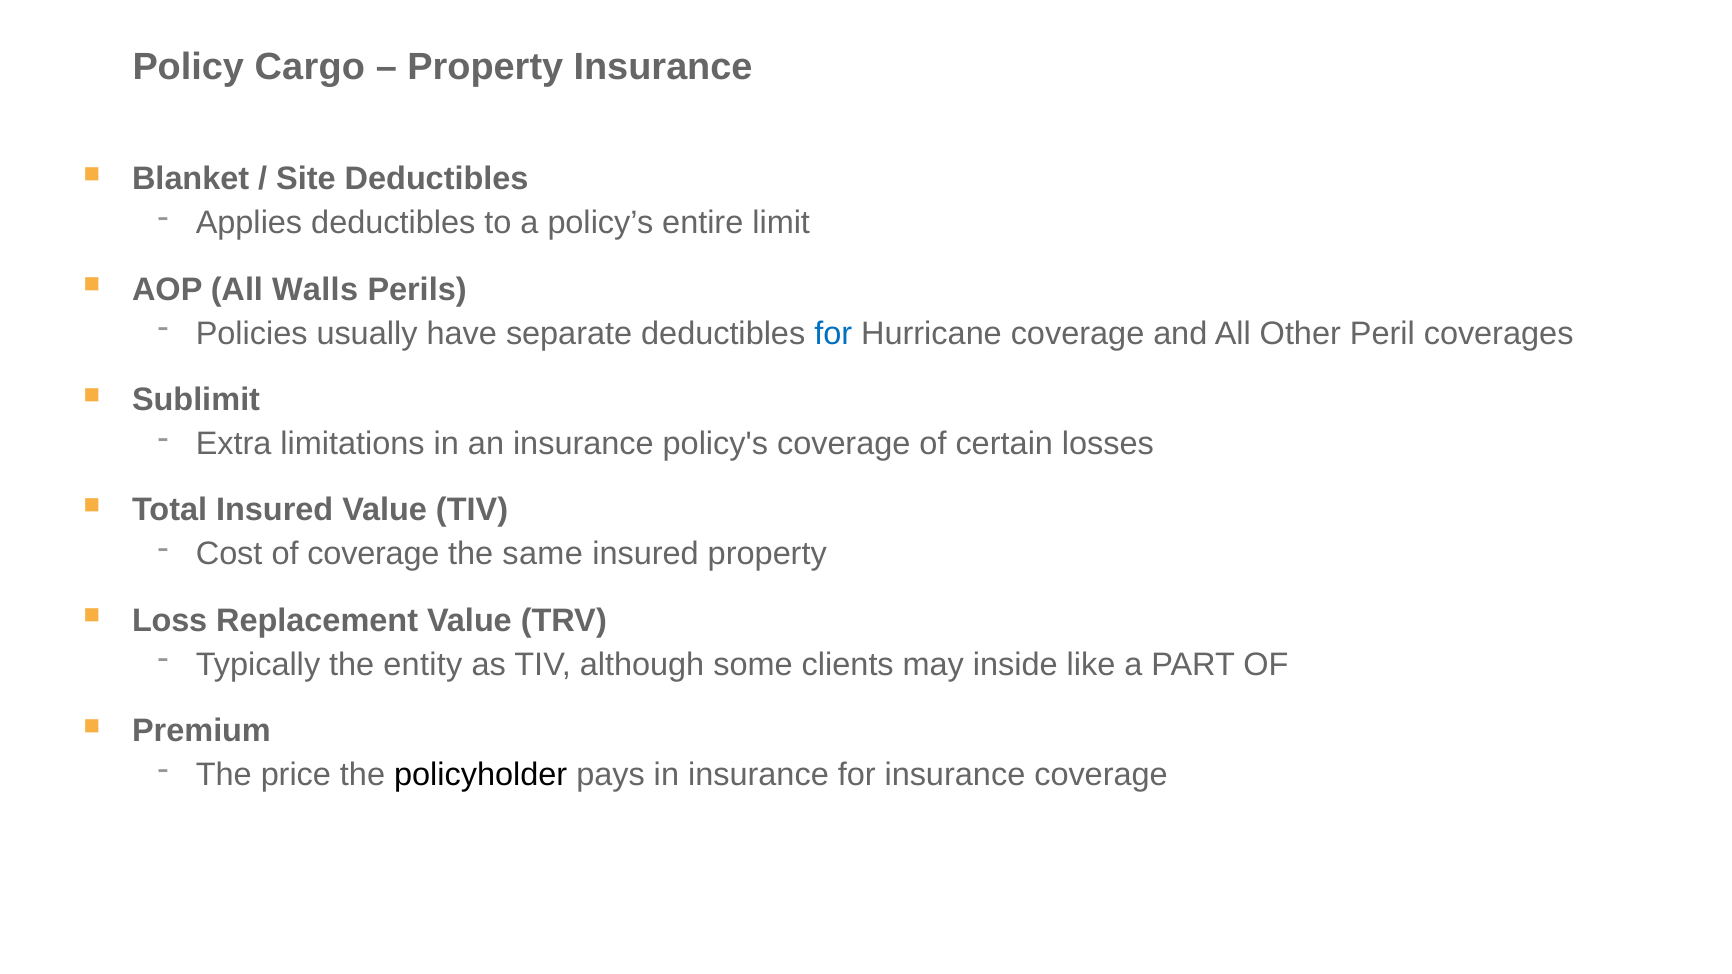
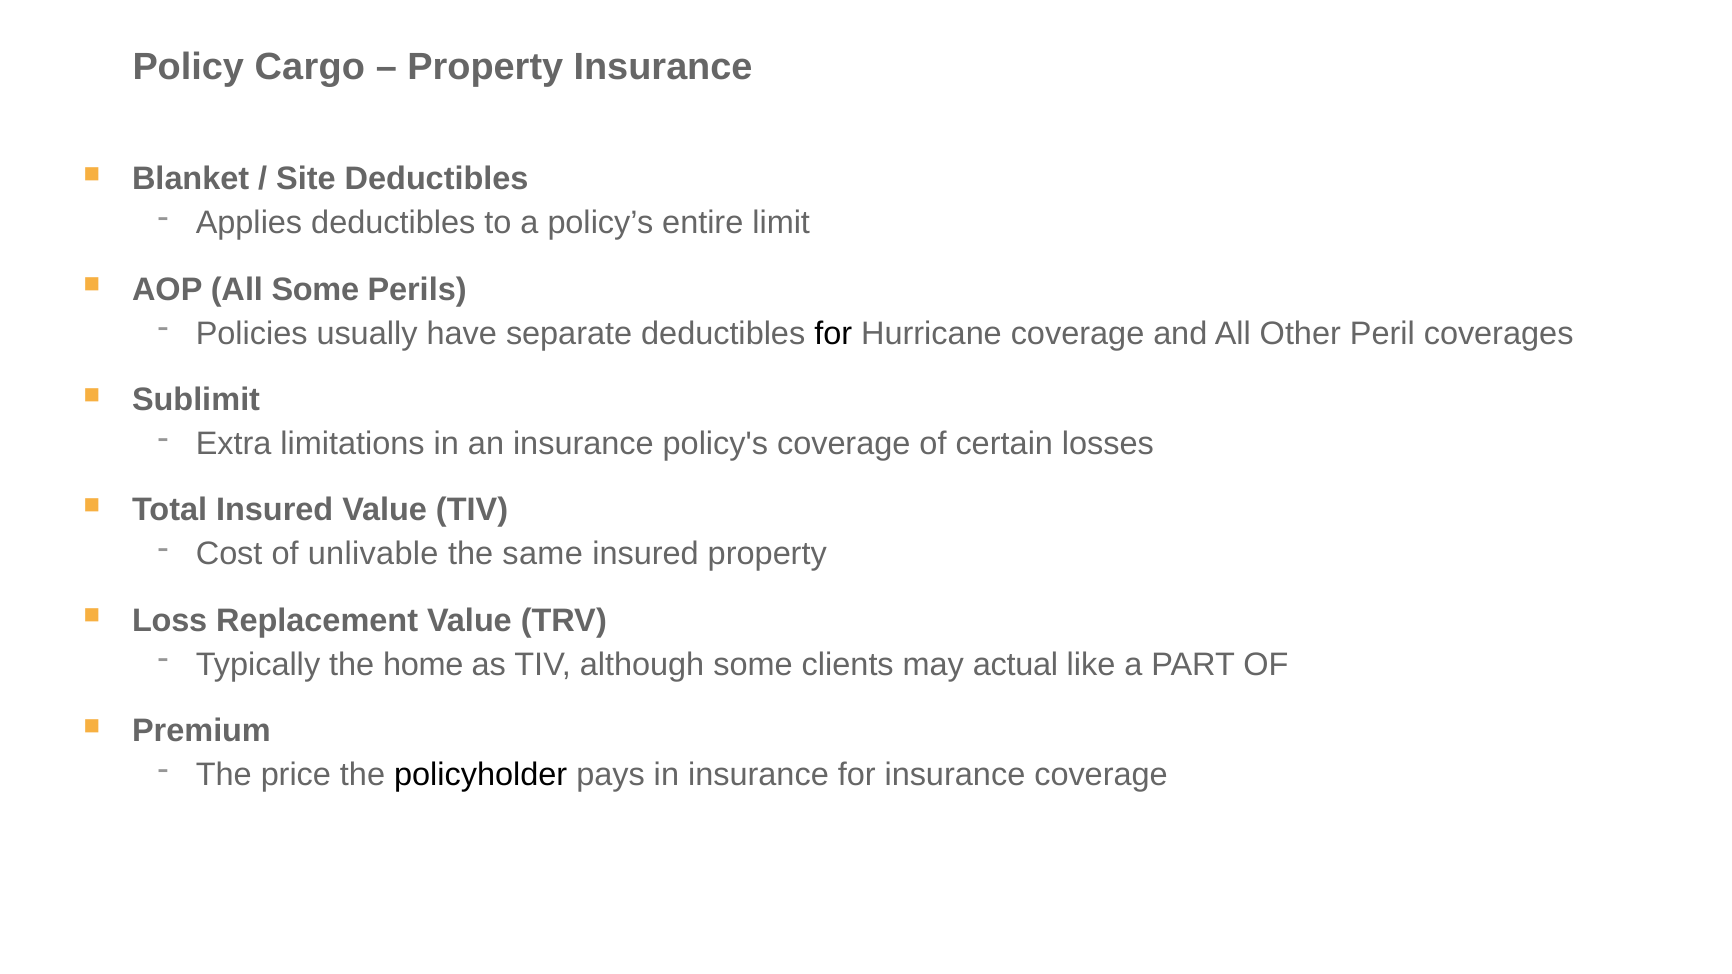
All Walls: Walls -> Some (315, 290)
for colour: blue -> black (833, 333)
of coverage: coverage -> unlivable (373, 554)
entity: entity -> home (423, 665)
inside: inside -> actual (1015, 665)
